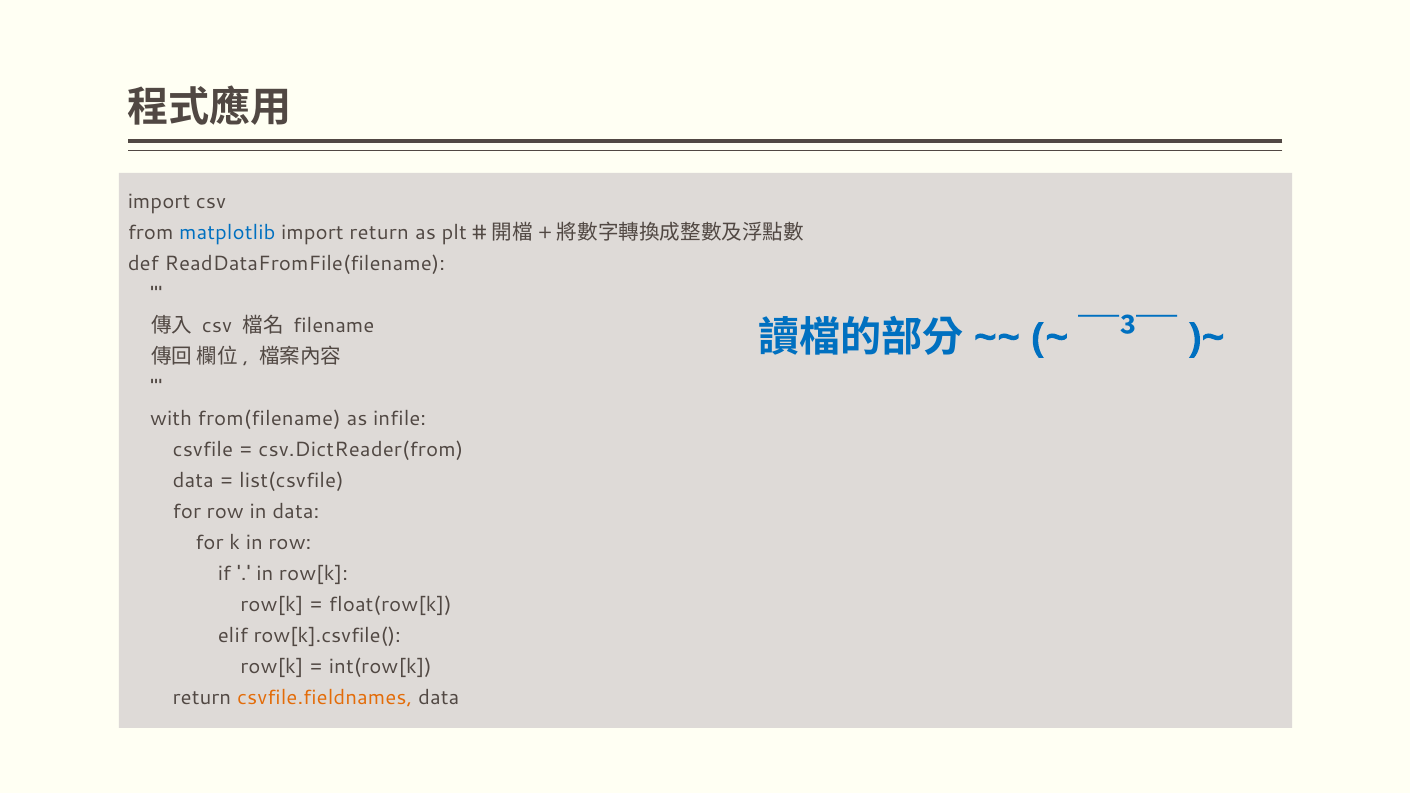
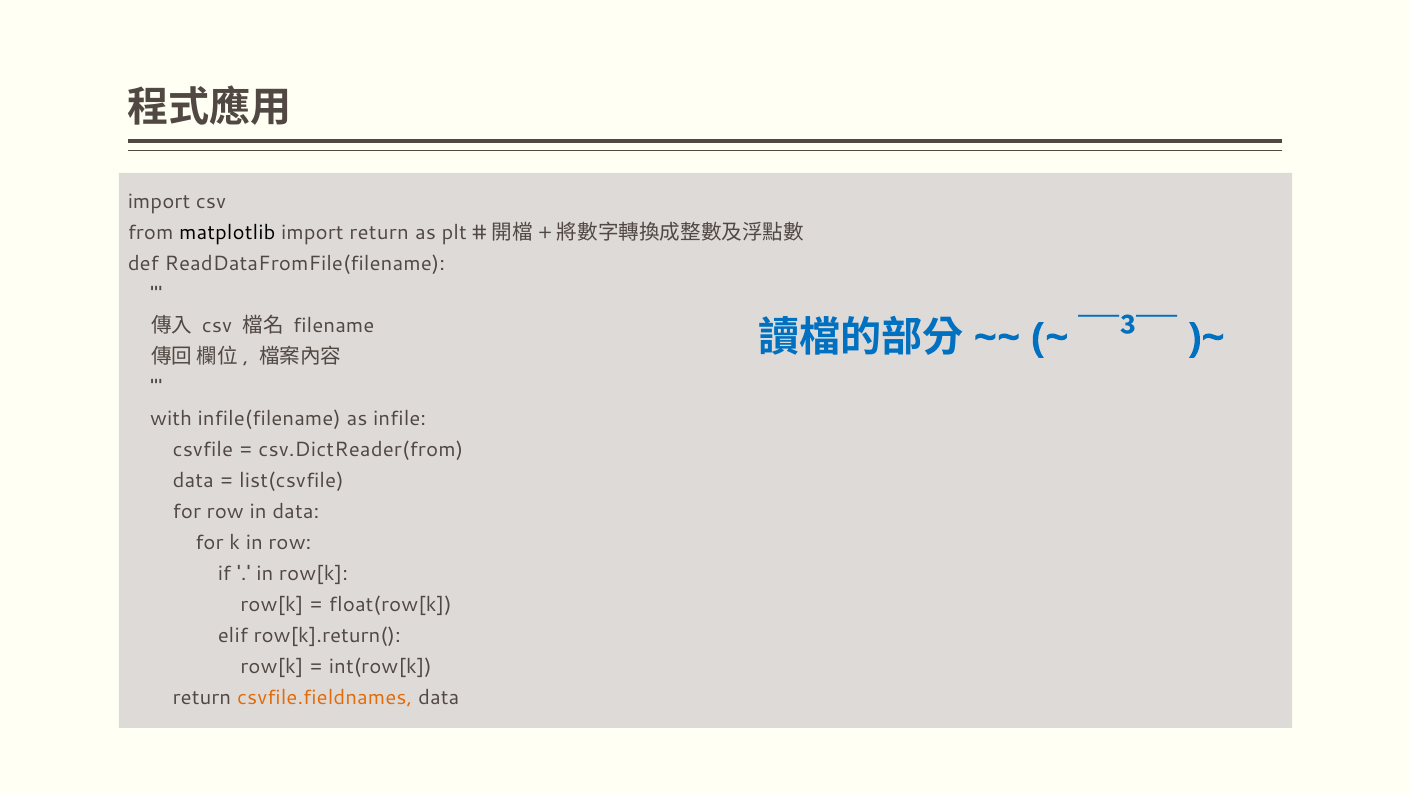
matplotlib colour: blue -> black (227, 232)
from(filename: from(filename -> infile(filename (269, 419)
row[k].csvfile(: row[k].csvfile( -> row[k].return( (327, 636)
